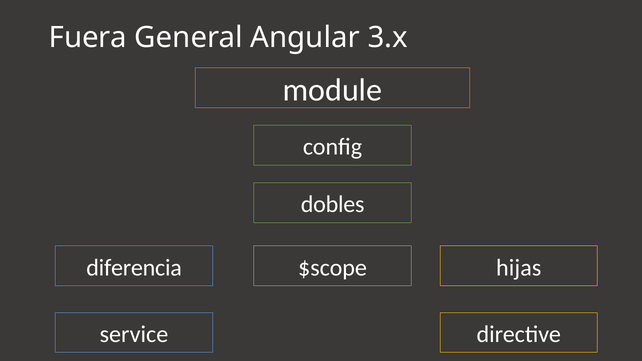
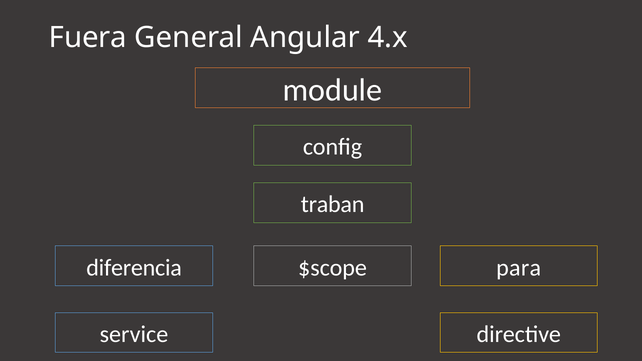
3.x: 3.x -> 4.x (388, 38)
dobles: dobles -> traban (333, 204)
hijas: hijas -> para (519, 268)
